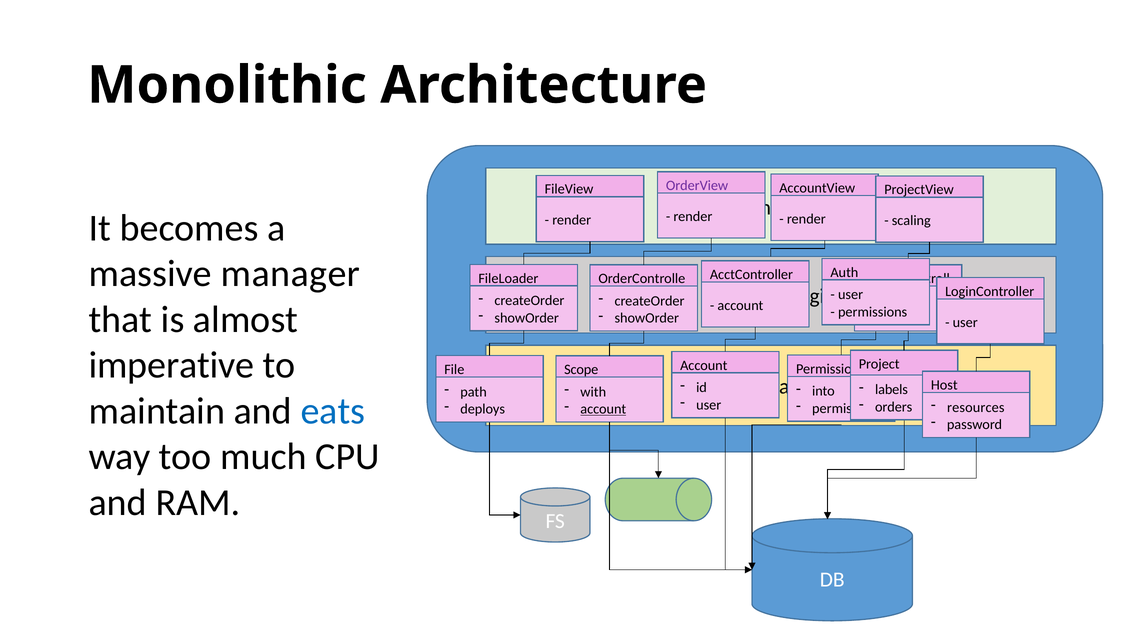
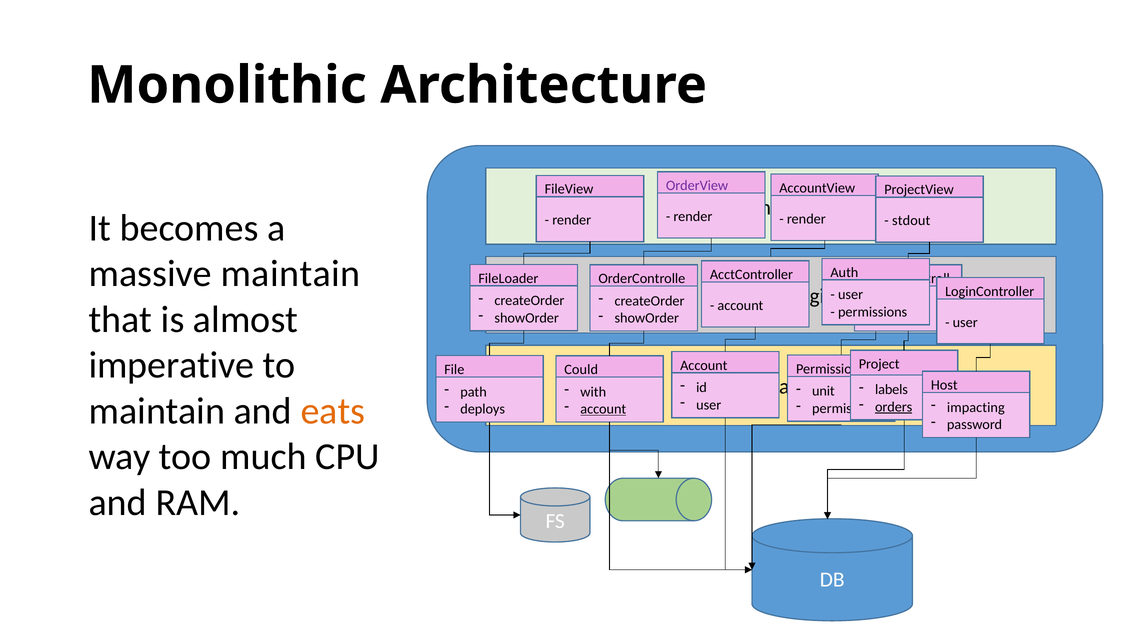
scaling: scaling -> stdout (911, 221)
massive manager: manager -> maintain (291, 274)
Scope: Scope -> Could (581, 370)
into: into -> unit (823, 391)
eats colour: blue -> orange (333, 411)
orders underline: none -> present (894, 407)
resources: resources -> impacting (976, 407)
